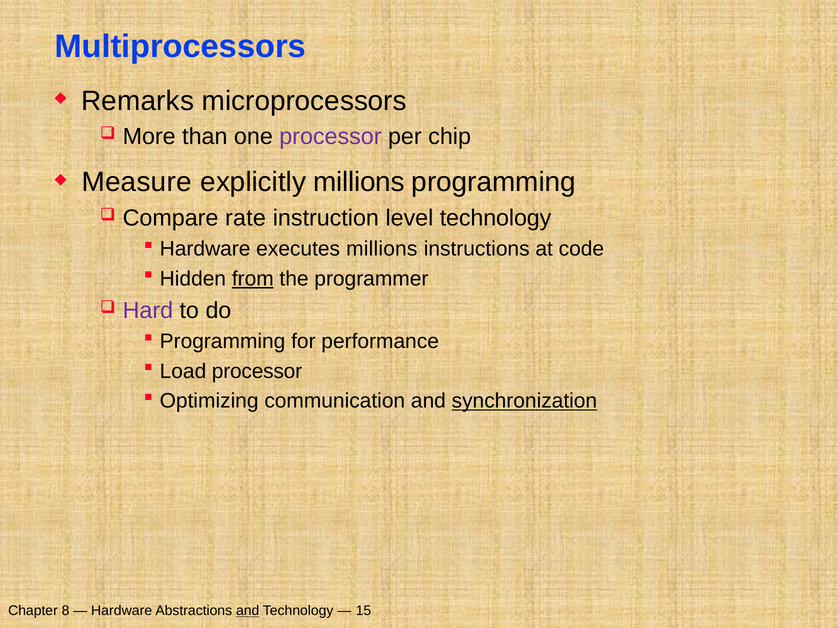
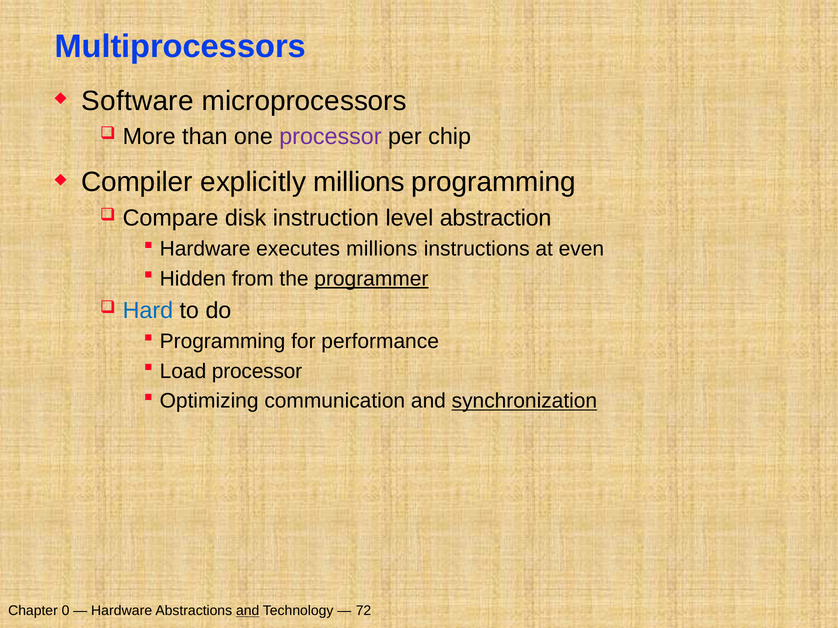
Remarks: Remarks -> Software (137, 101)
Measure: Measure -> Compiler (137, 182)
rate: rate -> disk (246, 218)
level technology: technology -> abstraction (496, 218)
code: code -> even (581, 249)
from underline: present -> none (253, 279)
programmer underline: none -> present (371, 279)
Hard colour: purple -> blue (148, 311)
8: 8 -> 0 (66, 611)
15: 15 -> 72 (363, 611)
